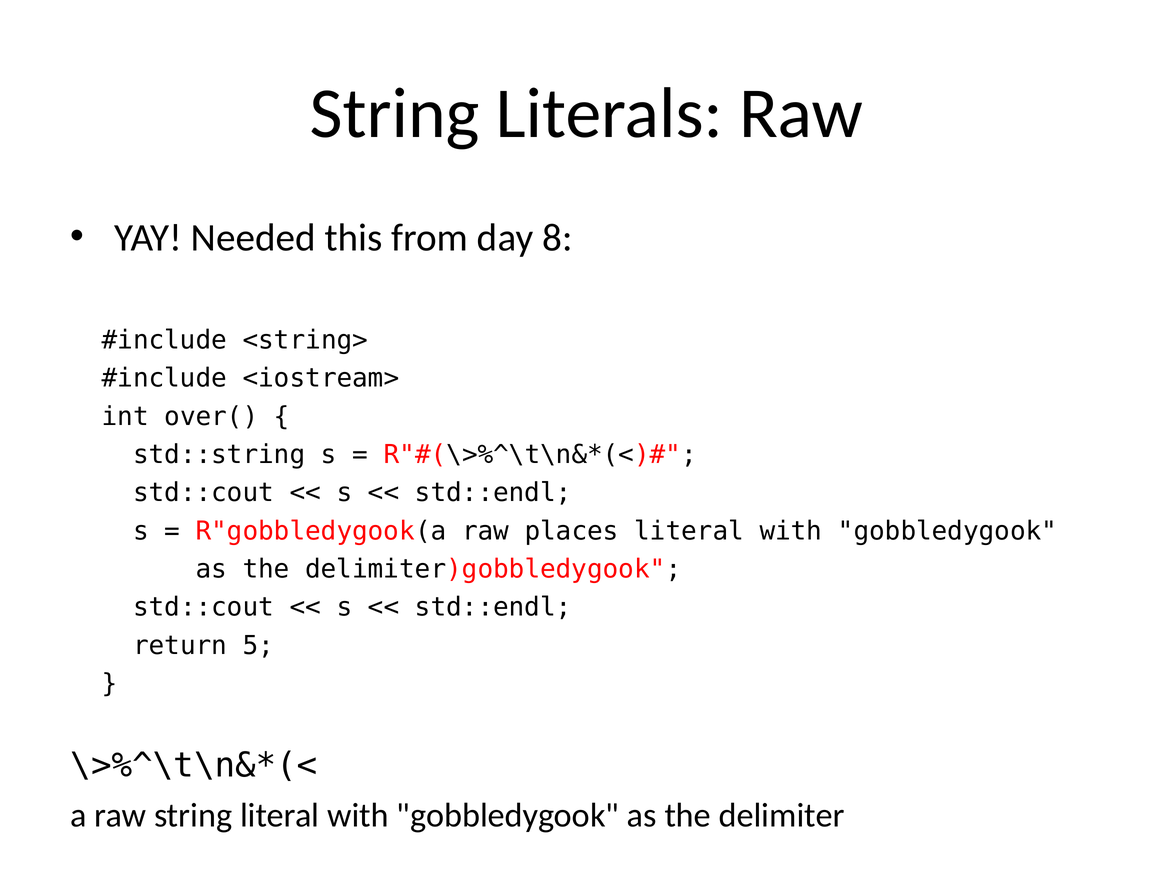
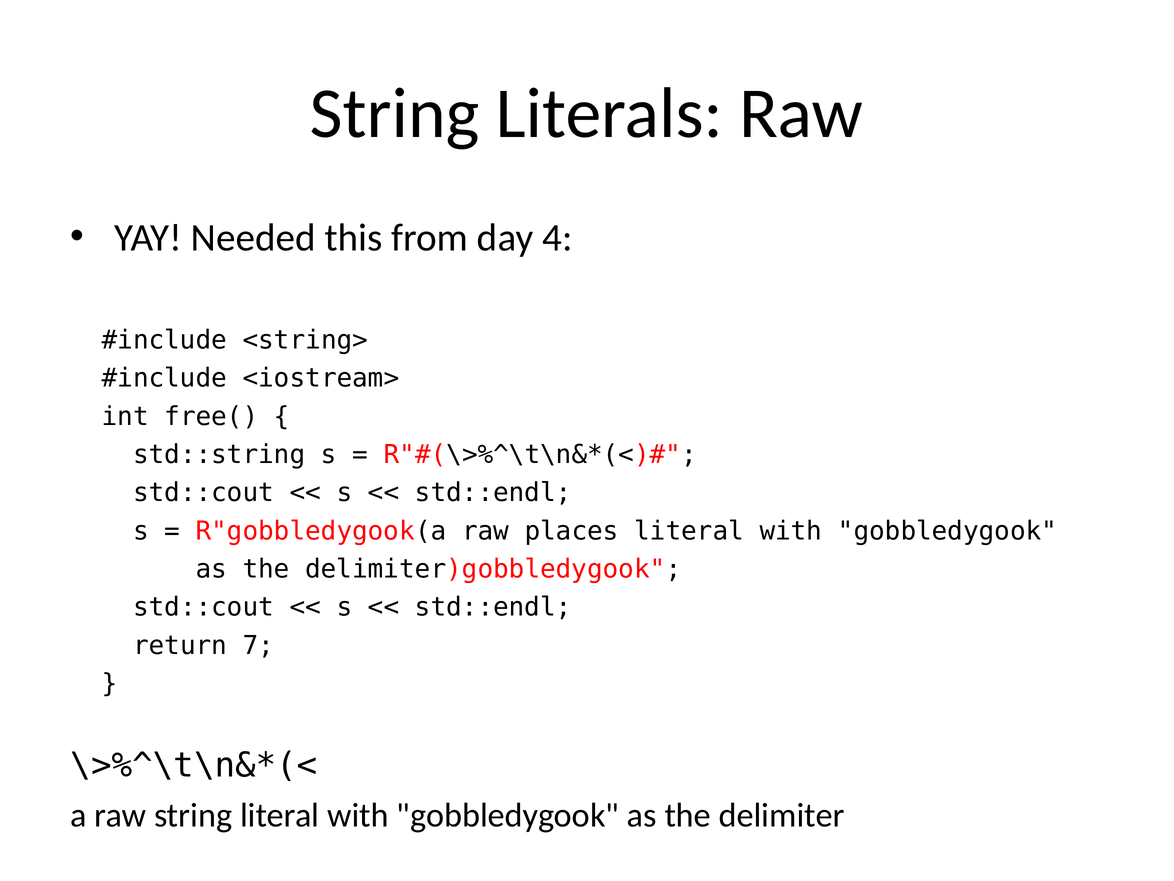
8: 8 -> 4 (557, 238)
over(: over( -> free( (211, 416)
5: 5 -> 7 (258, 645)
